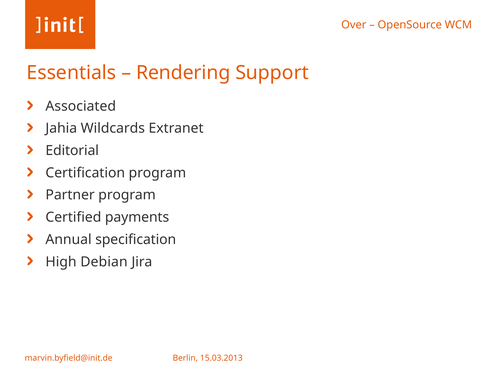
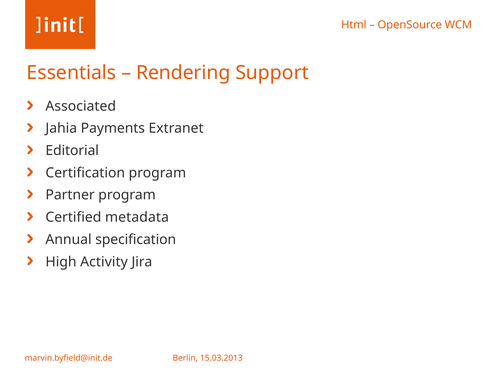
Over: Over -> Html (354, 25)
Wildcards: Wildcards -> Payments (113, 129)
payments: payments -> metadata (137, 218)
Debian: Debian -> Activity (104, 262)
